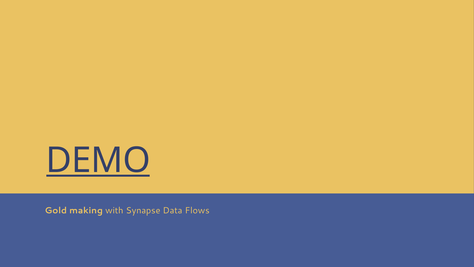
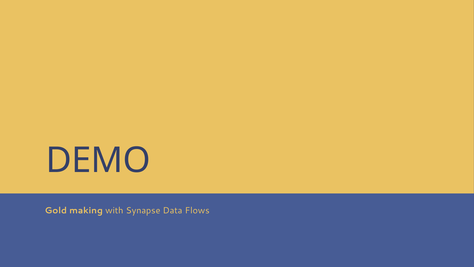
DEMO underline: present -> none (98, 160)
